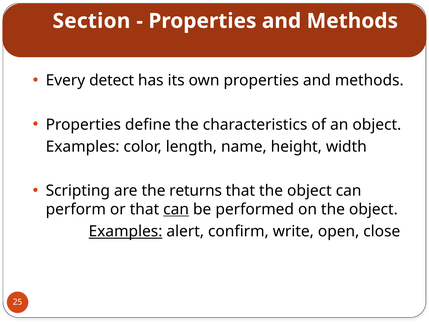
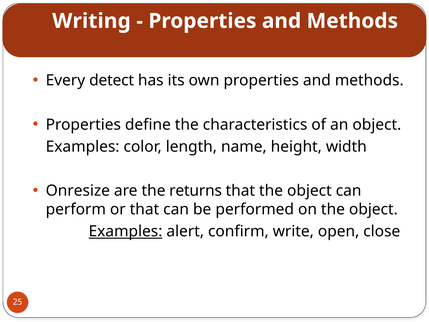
Section: Section -> Writing (91, 21)
Scripting: Scripting -> Onresize (78, 191)
can underline: present -> none (176, 209)
